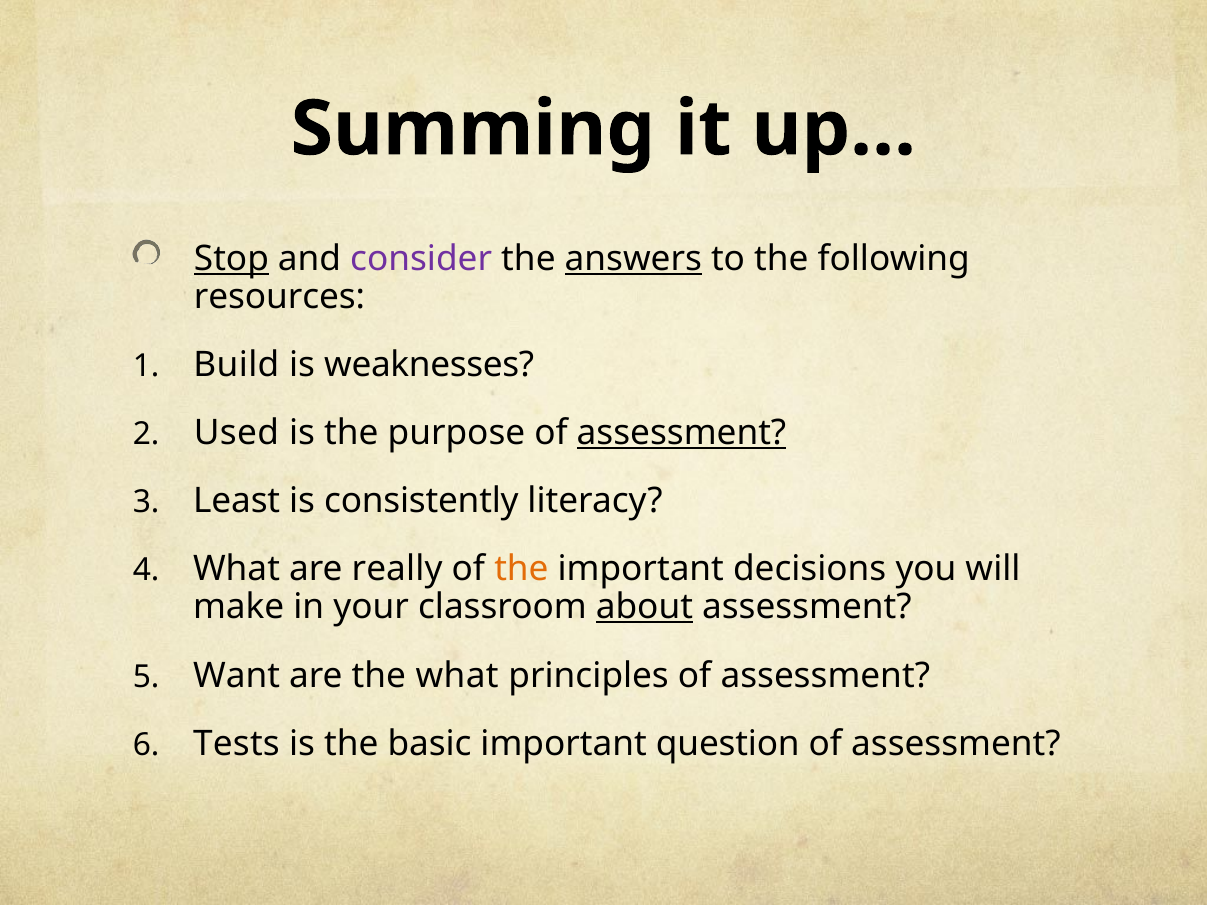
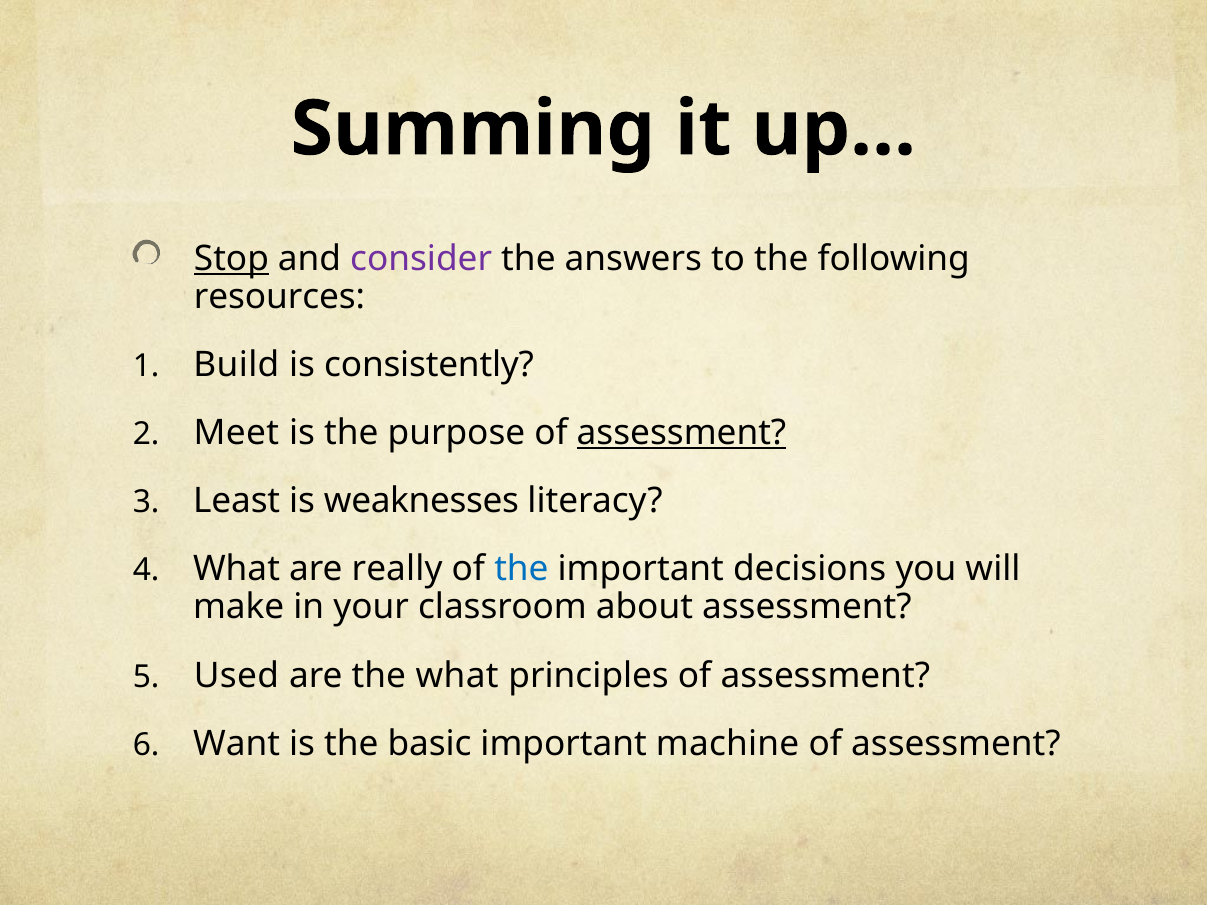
answers underline: present -> none (633, 259)
weaknesses: weaknesses -> consistently (429, 365)
Used: Used -> Meet (236, 433)
consistently: consistently -> weaknesses (421, 501)
the colour: orange -> blue (521, 569)
about underline: present -> none (644, 607)
Want: Want -> Used (236, 676)
Tests: Tests -> Want (237, 744)
question: question -> machine (728, 744)
